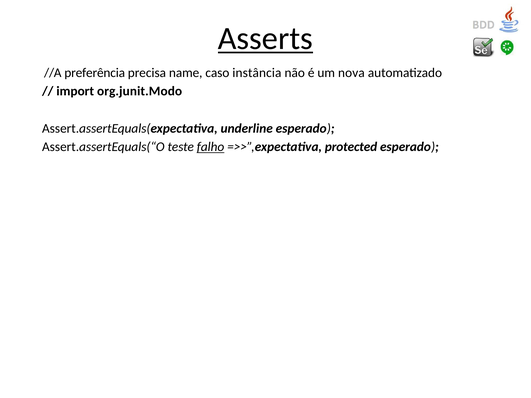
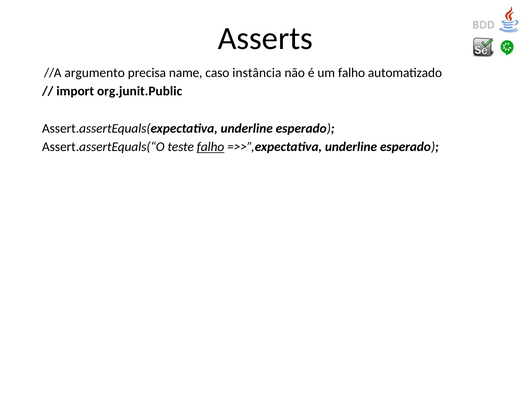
Asserts underline: present -> none (265, 39)
preferência: preferência -> argumento (95, 73)
um nova: nova -> falho (352, 73)
org.junit.Modo: org.junit.Modo -> org.junit.Public (140, 91)
=>>”,expectativa protected: protected -> underline (351, 147)
